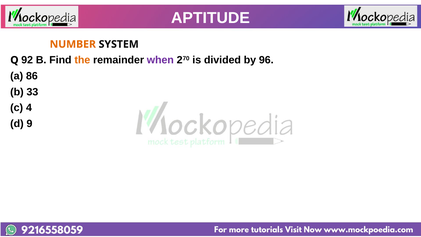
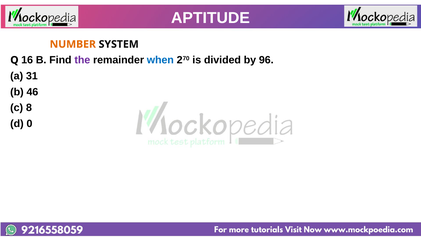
92: 92 -> 16 (27, 60)
the colour: orange -> purple (82, 60)
when colour: purple -> blue (160, 60)
86: 86 -> 31 (32, 76)
33: 33 -> 46 (32, 92)
4: 4 -> 8 (29, 108)
9: 9 -> 0 (29, 124)
